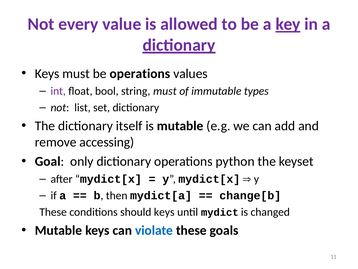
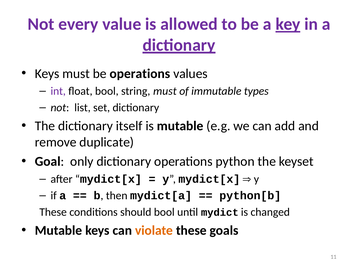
accessing: accessing -> duplicate (107, 142)
change[b: change[b -> python[b (250, 195)
should keys: keys -> bool (164, 212)
violate colour: blue -> orange (154, 230)
